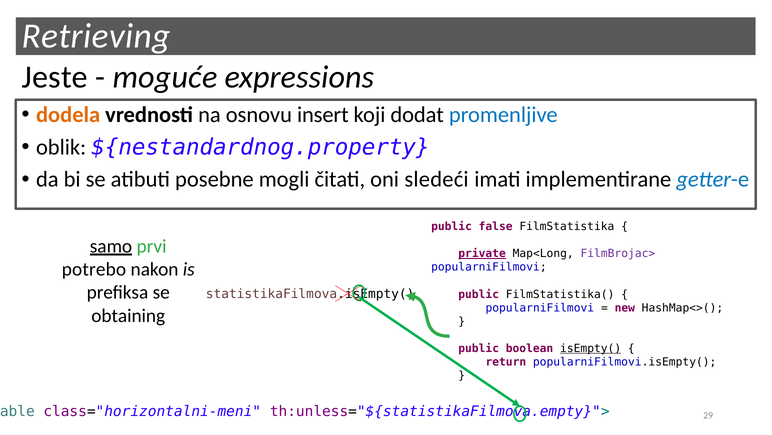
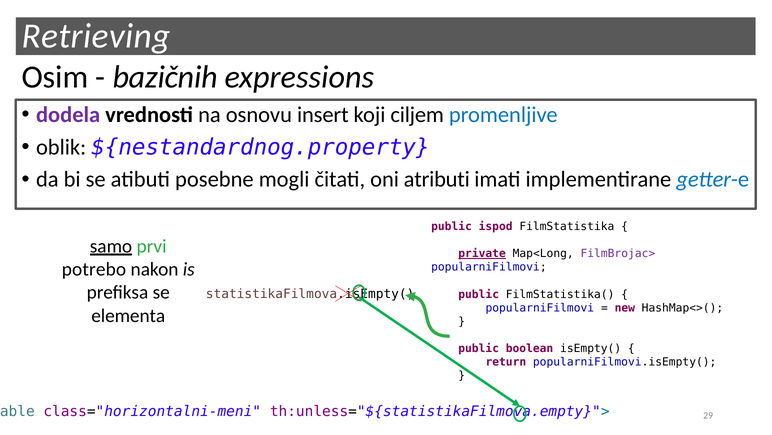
Jeste: Jeste -> Osim (55, 77)
moguće: moguće -> bazičnih (165, 77)
dodela colour: orange -> purple (68, 115)
dodat: dodat -> ciljem (417, 115)
sledeći: sledeći -> atributi (437, 179)
false: false -> ispod (496, 226)
obtaining: obtaining -> elementa (128, 315)
isEmpty( underline: present -> none (591, 348)
